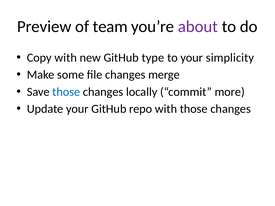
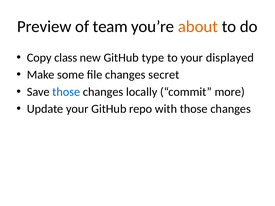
about colour: purple -> orange (198, 27)
Copy with: with -> class (66, 58)
simplicity: simplicity -> displayed (230, 58)
merge: merge -> secret (164, 75)
